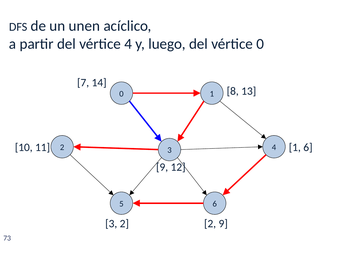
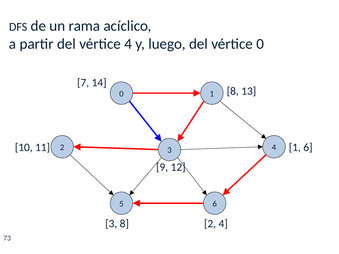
unen: unen -> rama (84, 26)
3 2: 2 -> 8 (124, 224)
2 9: 9 -> 4 (223, 224)
